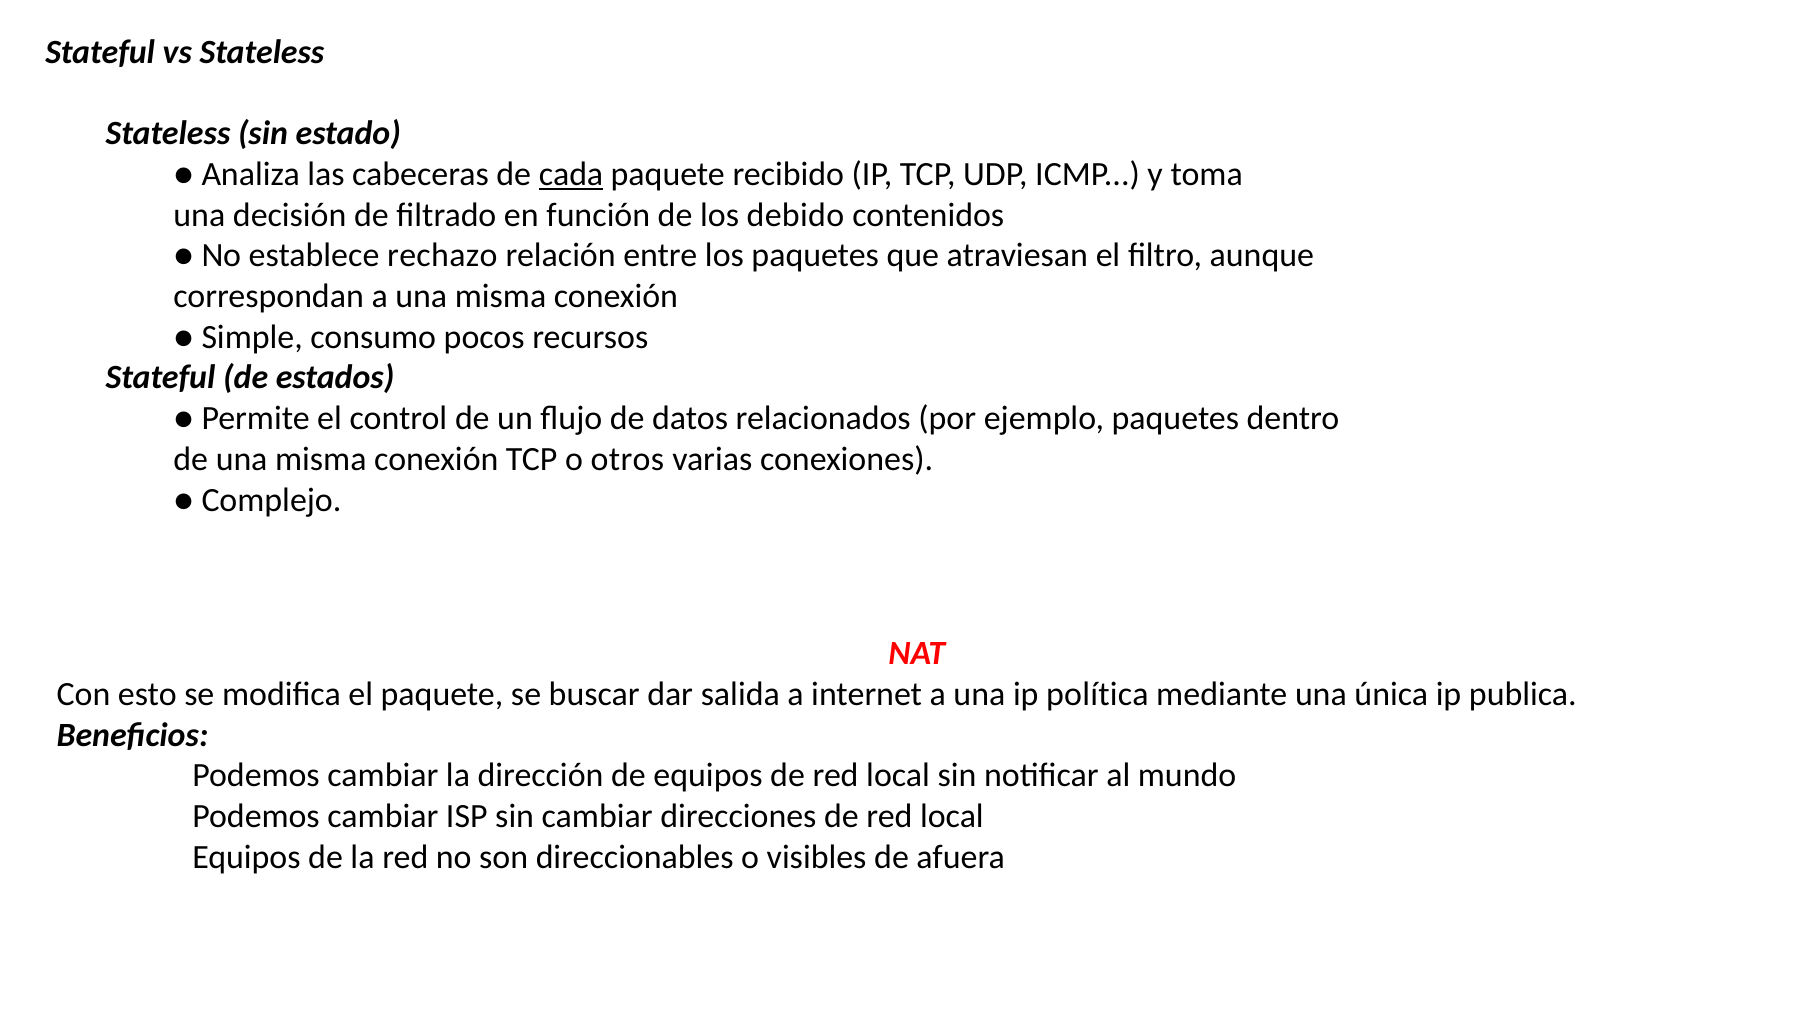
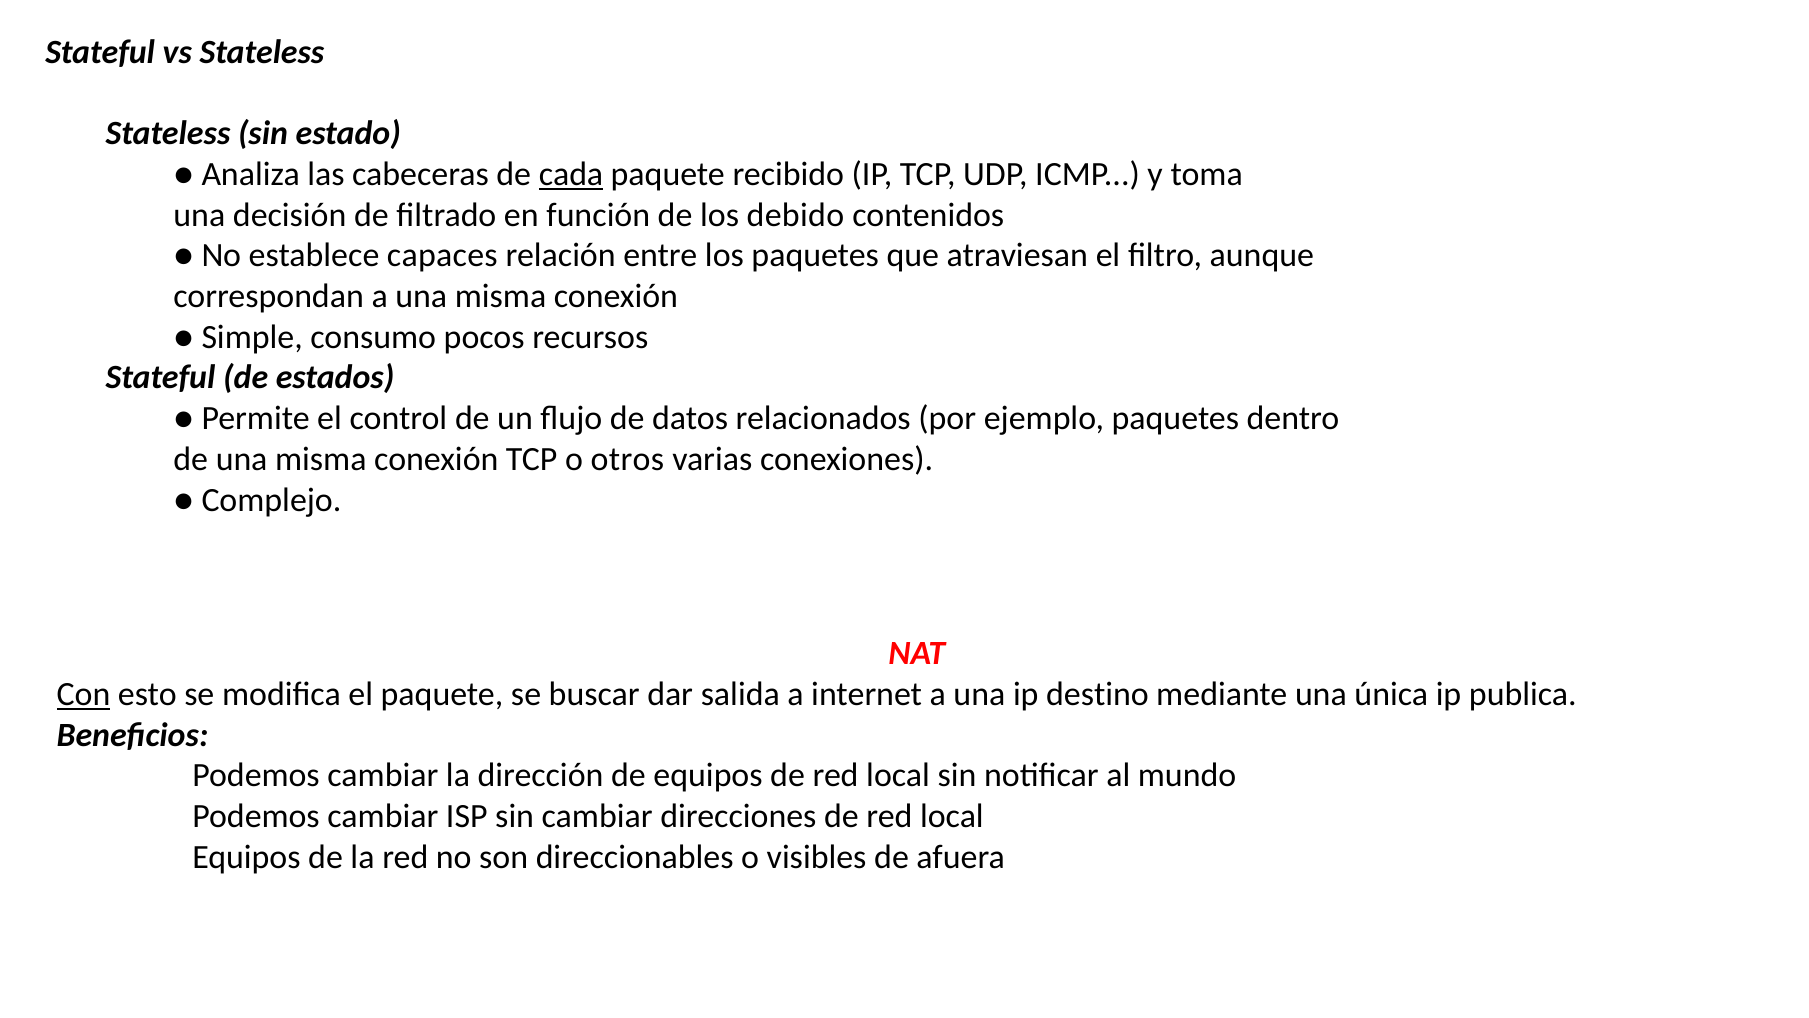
rechazo: rechazo -> capaces (442, 255)
Con underline: none -> present (84, 694)
política: política -> destino (1098, 694)
